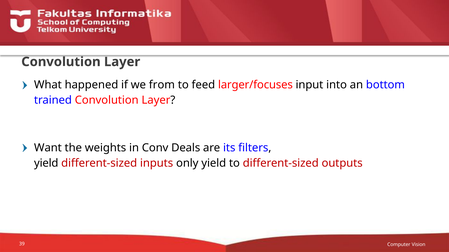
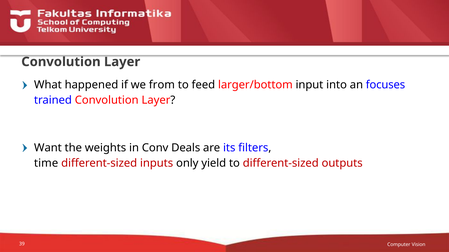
larger/focuses: larger/focuses -> larger/bottom (255, 85)
bottom: bottom -> focuses (385, 85)
yield: yield -> time (46, 163)
